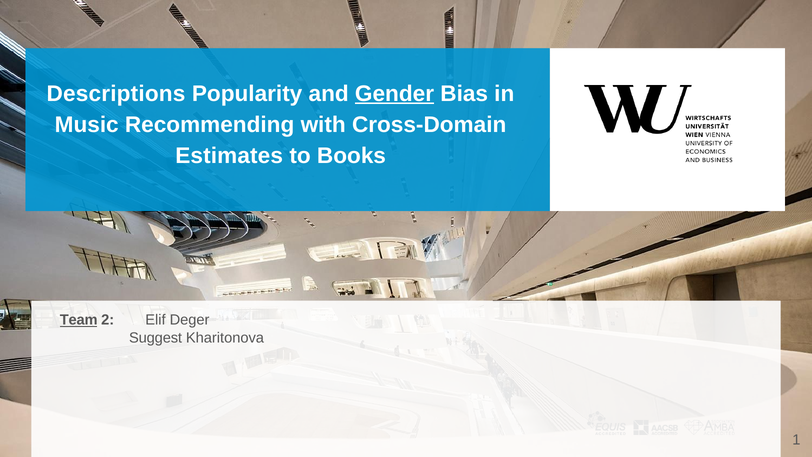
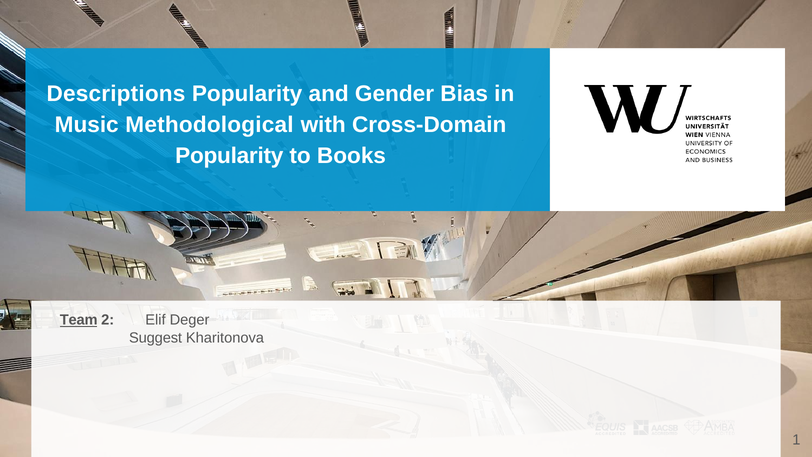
Gender underline: present -> none (395, 94)
Recommending: Recommending -> Methodological (209, 125)
Estimates: Estimates -> Popularity (229, 156)
